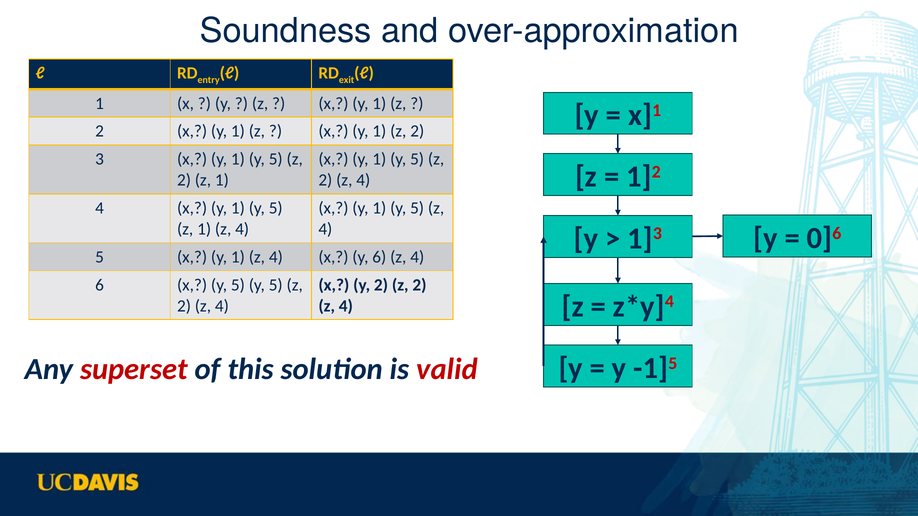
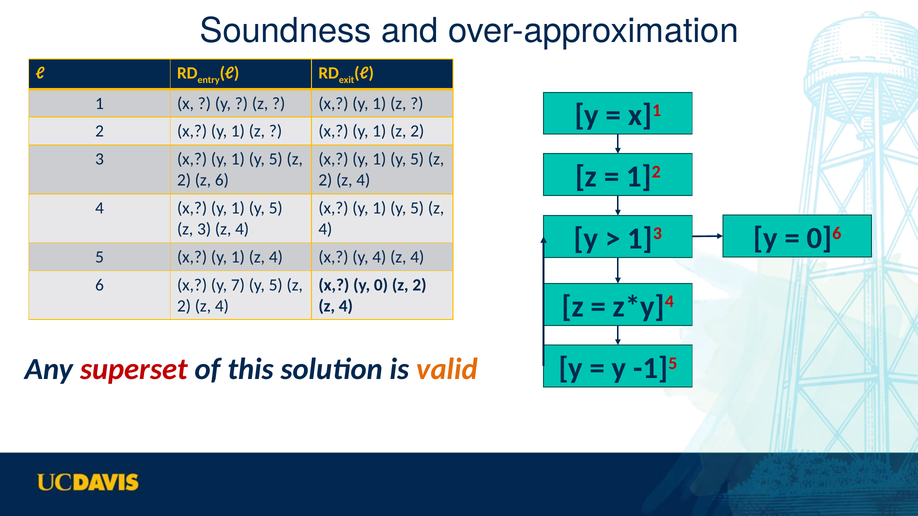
2 z 1: 1 -> 6 (222, 180)
1: 1 -> 3 (204, 229)
y 6: 6 -> 4 (379, 257)
x y 5: 5 -> 7 (238, 285)
y 2: 2 -> 0 (381, 285)
valid colour: red -> orange (447, 369)
